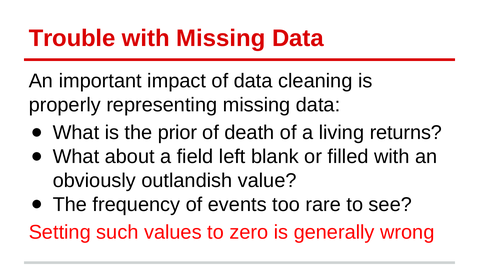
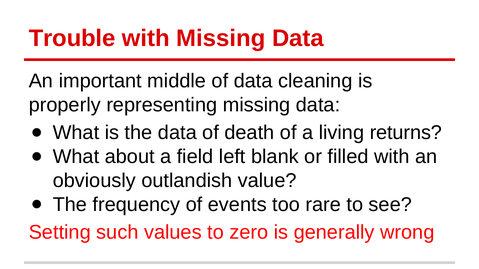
impact: impact -> middle (177, 81)
the prior: prior -> data (177, 133)
